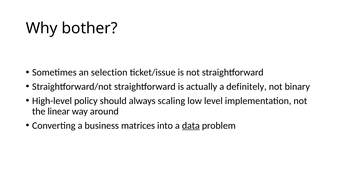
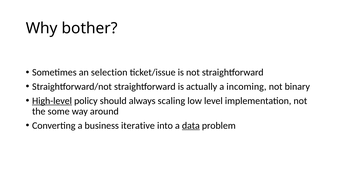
definitely: definitely -> incoming (246, 87)
High-level underline: none -> present (52, 101)
linear: linear -> some (59, 111)
matrices: matrices -> iterative (138, 126)
